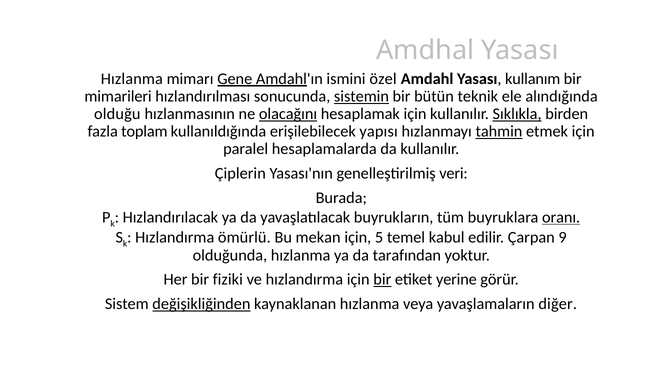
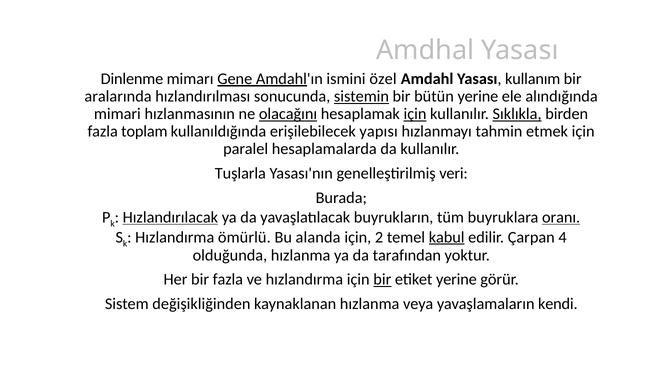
Hızlanma: Hızlanma -> Dinlenme (132, 79)
mimarileri: mimarileri -> aralarında (118, 96)
bütün teknik: teknik -> yerine (478, 96)
olduğu: olduğu -> mimari (117, 114)
için underline: none -> present (415, 114)
tahmin underline: present -> none (499, 132)
Çiplerin: Çiplerin -> Tuşlarla (240, 174)
Hızlandırılacak underline: none -> present (170, 217)
mekan: mekan -> alanda (318, 237)
5: 5 -> 2 (379, 237)
kabul underline: none -> present (447, 237)
9: 9 -> 4 (563, 237)
bir fiziki: fiziki -> fazla (228, 280)
değişikliğinden underline: present -> none (201, 304)
diğer: diğer -> kendi (558, 304)
